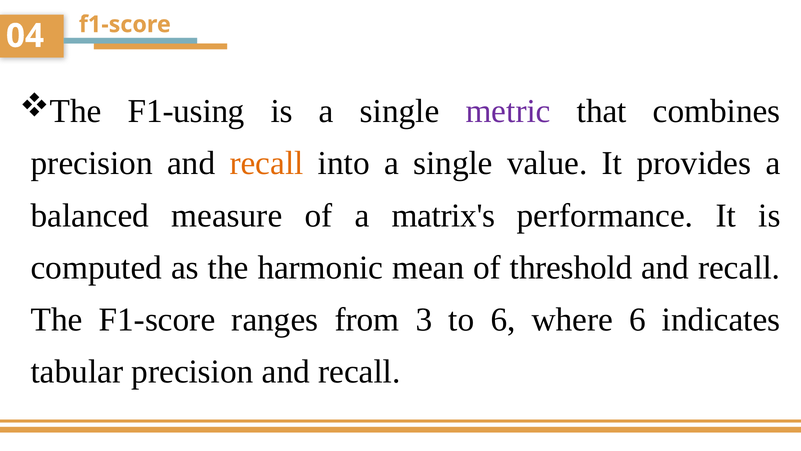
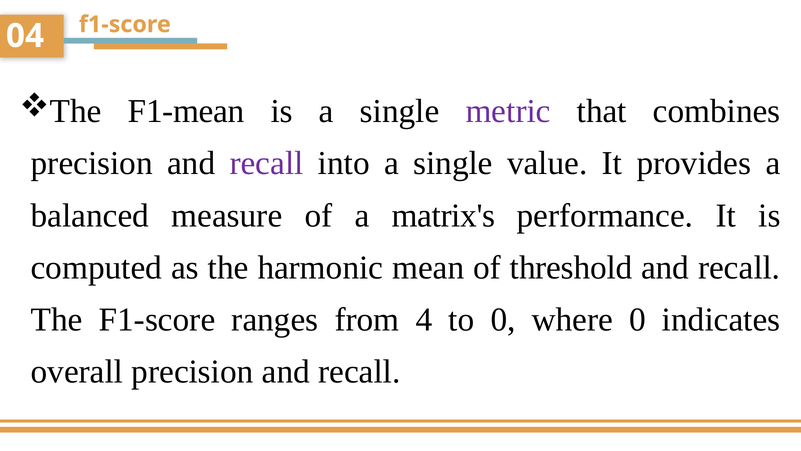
F1-using: F1-using -> F1-mean (186, 111)
recall colour: orange -> purple (267, 163)
3: 3 -> 4 (424, 319)
to 6: 6 -> 0 (503, 319)
where 6: 6 -> 0 (638, 319)
tabular: tabular -> overall (77, 371)
